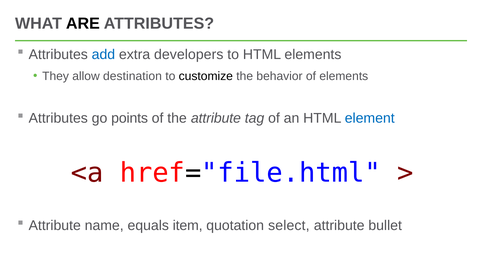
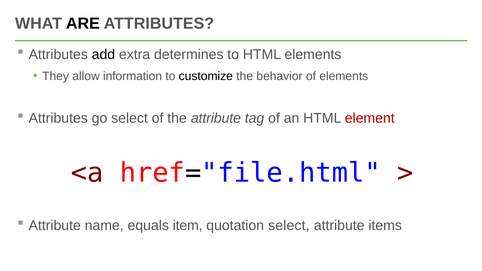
add colour: blue -> black (103, 55)
developers: developers -> determines (189, 55)
destination: destination -> information (133, 76)
go points: points -> select (130, 118)
element colour: blue -> red (370, 118)
bullet: bullet -> items (385, 226)
